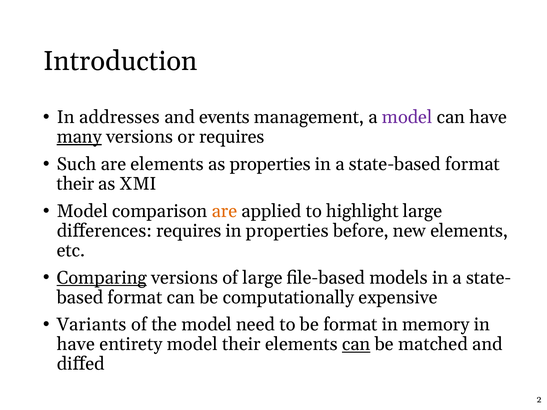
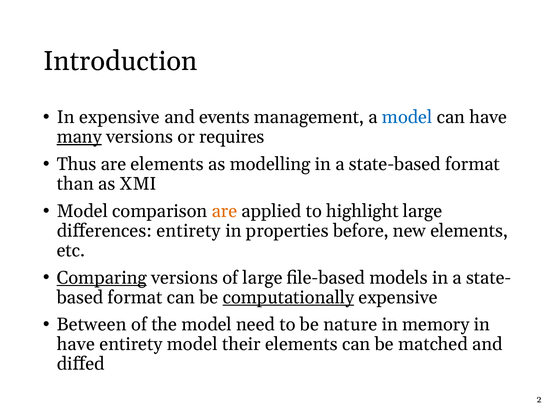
In addresses: addresses -> expensive (119, 117)
model colour: purple -> blue (407, 117)
Such: Such -> Thus (77, 164)
as properties: properties -> modelling (270, 164)
their: their -> than (75, 184)
requires: requires -> entirety (189, 231)
computationally underline: none -> present (288, 298)
Variants: Variants -> Between (92, 325)
be format: format -> nature (350, 325)
can underline: present -> none (356, 345)
